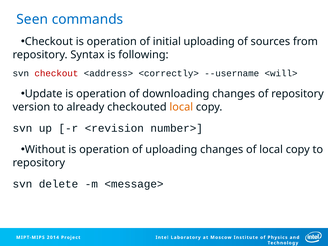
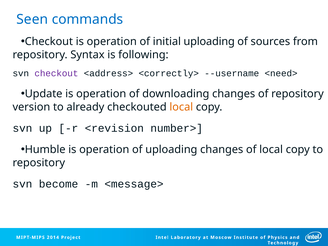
checkout colour: red -> purple (56, 73)
<will>: <will> -> <need> (281, 73)
Without: Without -> Humble (45, 150)
delete: delete -> become (59, 184)
